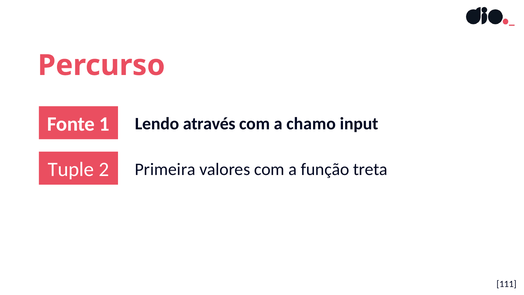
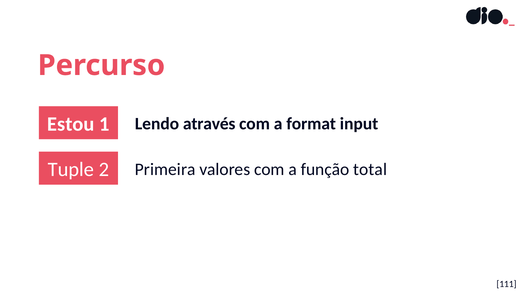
Fonte: Fonte -> Estou (71, 124)
chamo: chamo -> format (311, 124)
treta: treta -> total (370, 169)
